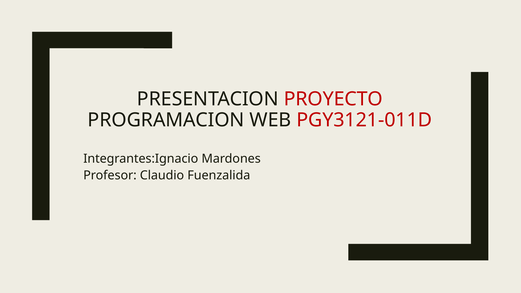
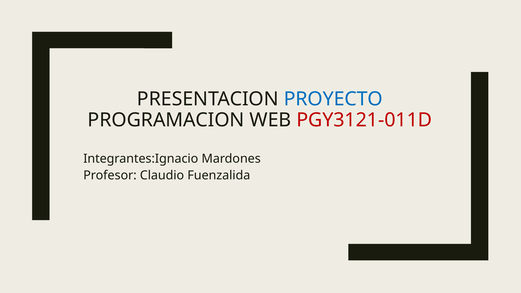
PROYECTO colour: red -> blue (333, 99)
